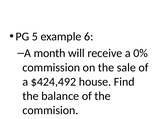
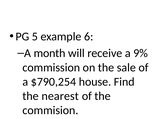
0%: 0% -> 9% (141, 53)
$424,492: $424,492 -> $790,254 (53, 82)
balance: balance -> nearest (60, 96)
